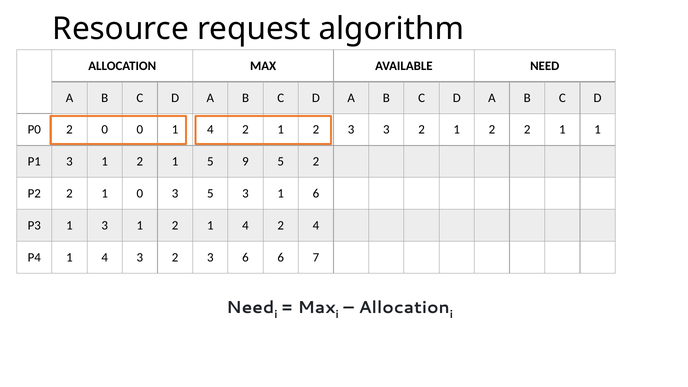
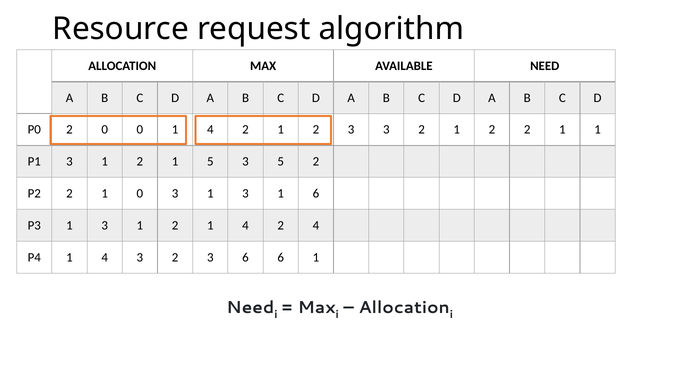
5 9: 9 -> 3 (245, 162)
0 3 5: 5 -> 1 (210, 194)
6 7: 7 -> 1 (316, 257)
